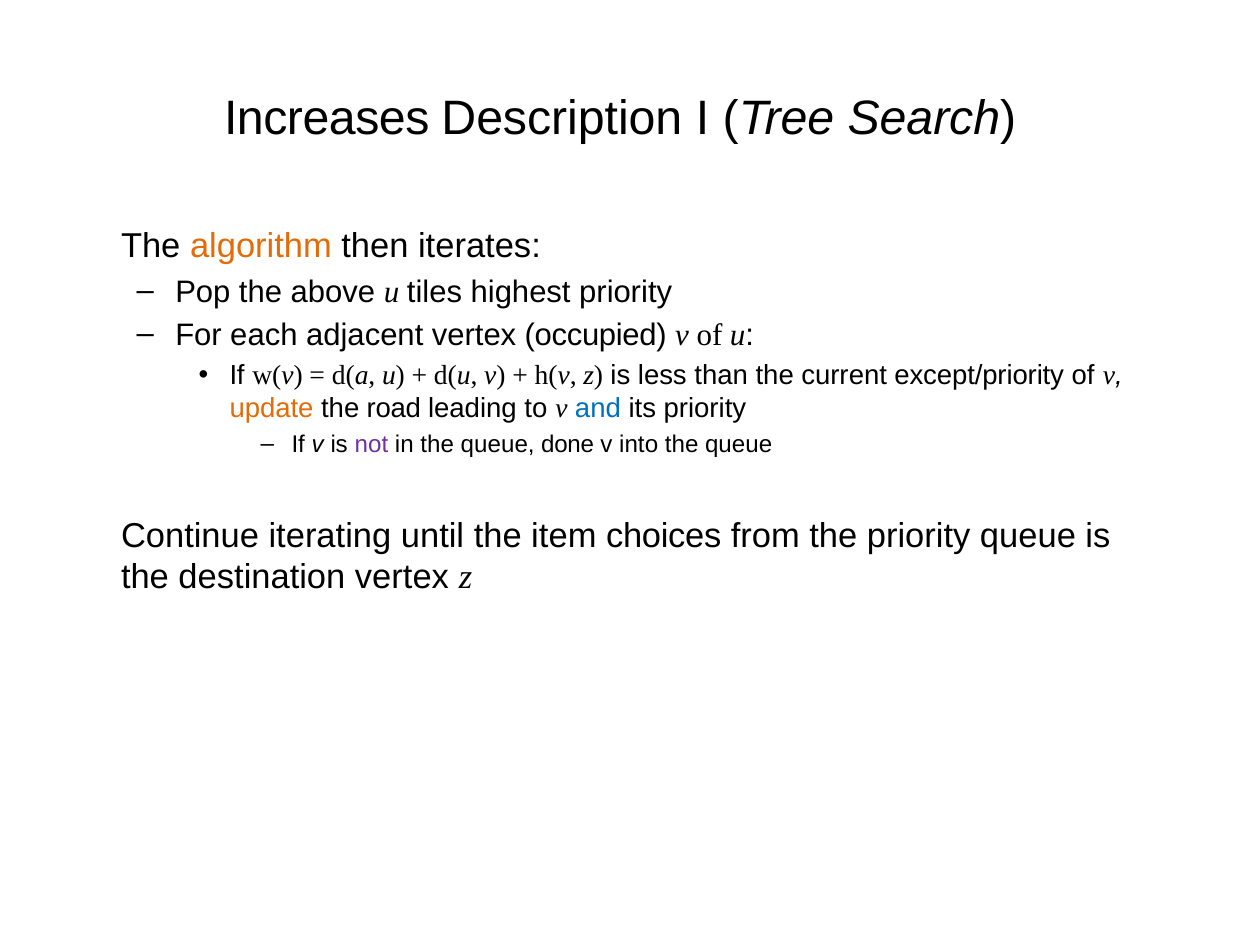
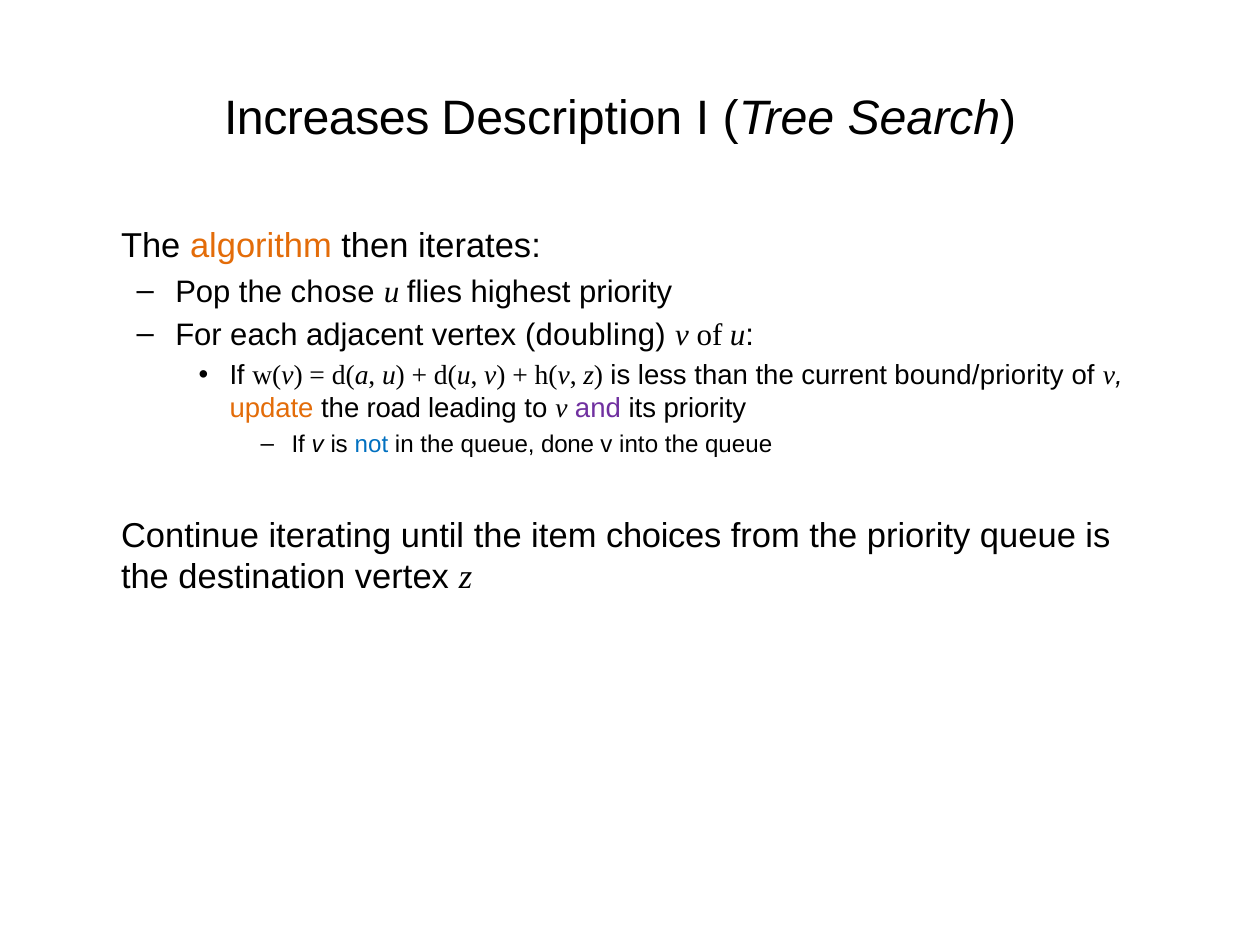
above: above -> chose (333, 292)
tiles: tiles -> flies (435, 292)
occupied: occupied -> doubling (595, 335)
except/priority: except/priority -> bound/priority (979, 376)
and colour: blue -> purple (598, 409)
not colour: purple -> blue (371, 444)
